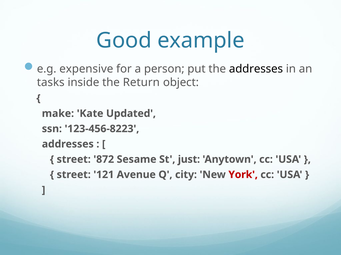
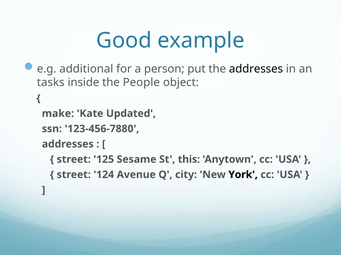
expensive: expensive -> additional (86, 69)
Return: Return -> People (141, 83)
123-456-8223: 123-456-8223 -> 123-456-7880 (102, 129)
872: 872 -> 125 (104, 160)
just: just -> this (189, 160)
121: 121 -> 124 (104, 175)
York colour: red -> black (243, 175)
